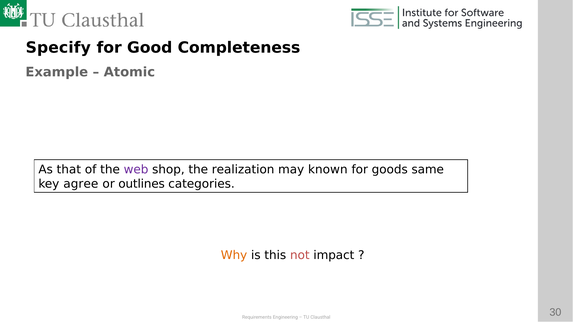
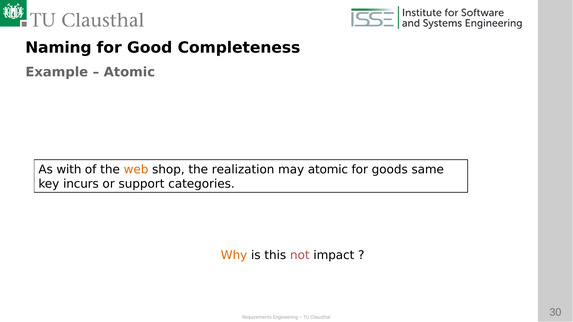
Specify: Specify -> Naming (58, 48)
that: that -> with (69, 170)
web colour: purple -> orange (136, 170)
may known: known -> atomic (328, 170)
agree: agree -> incurs (81, 184)
outlines: outlines -> support (141, 184)
